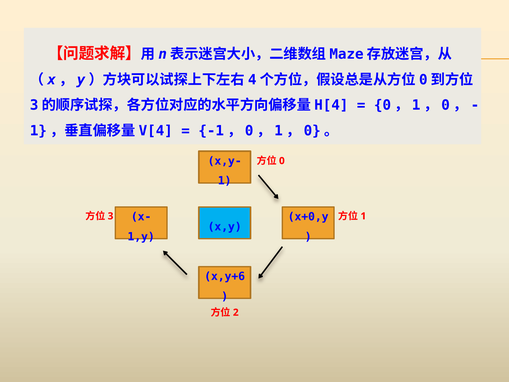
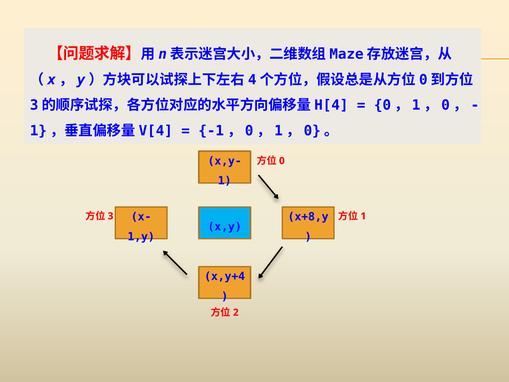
x+0,y: x+0,y -> x+8,y (308, 217)
x,y+6: x,y+6 -> x,y+4 (225, 276)
